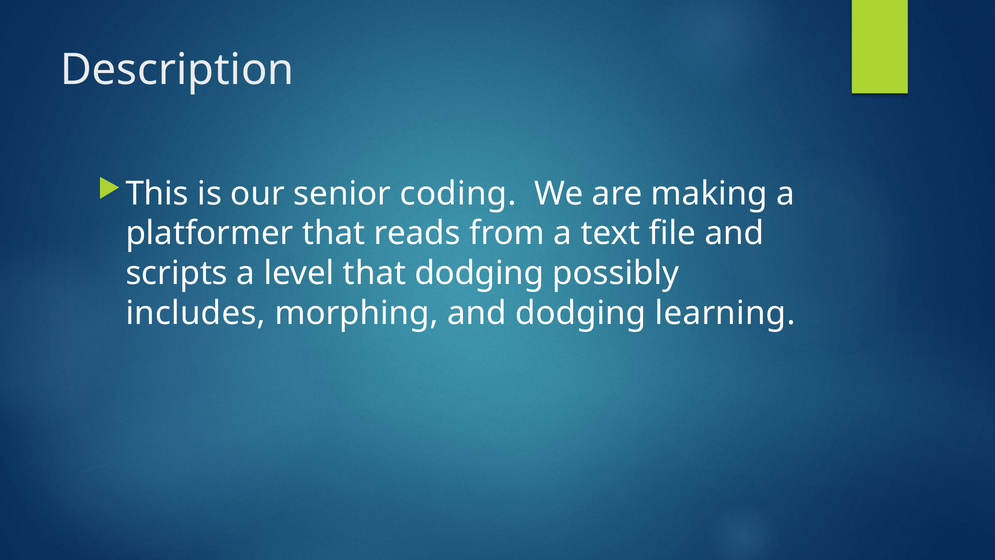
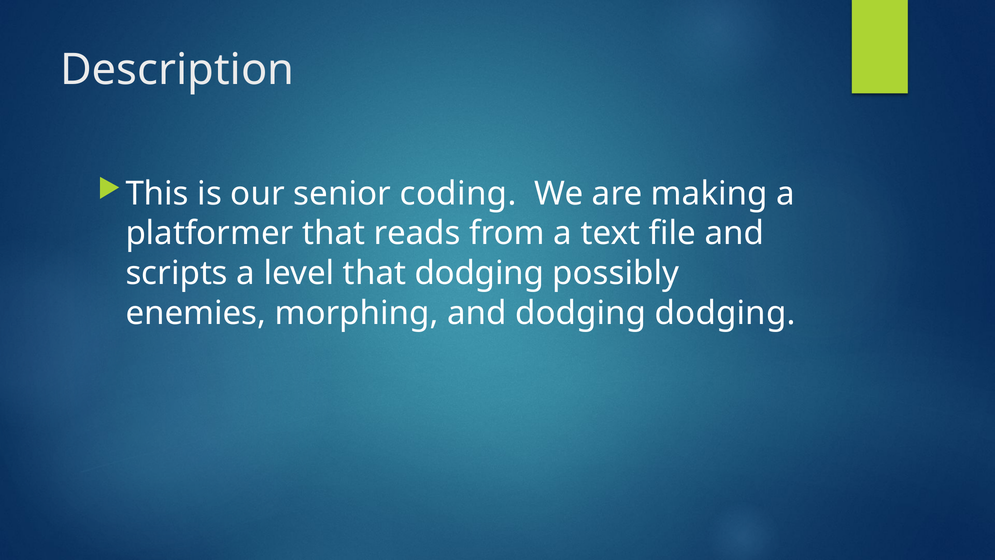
includes: includes -> enemies (196, 313)
dodging learning: learning -> dodging (725, 313)
